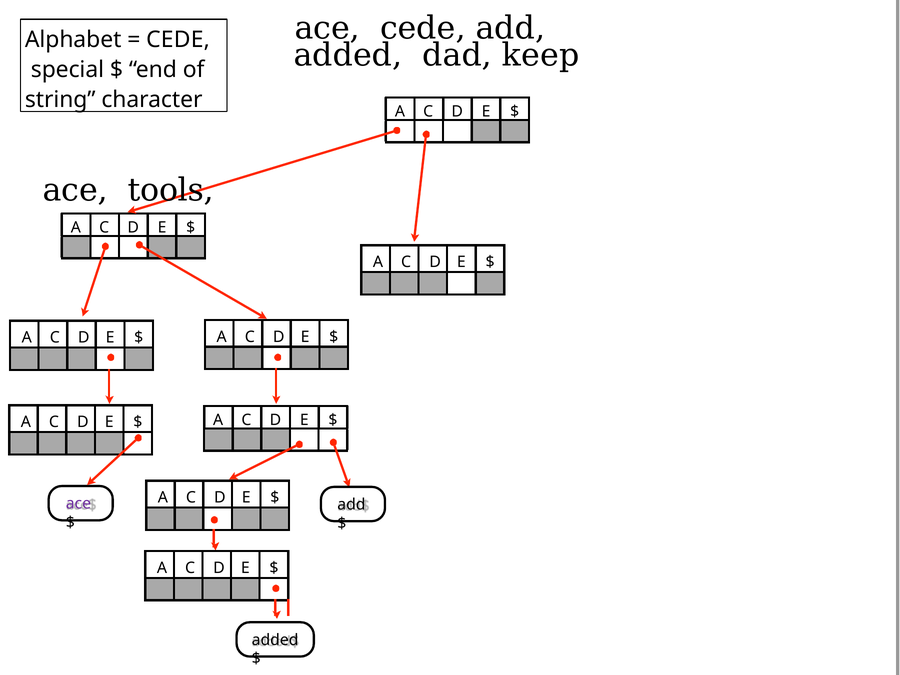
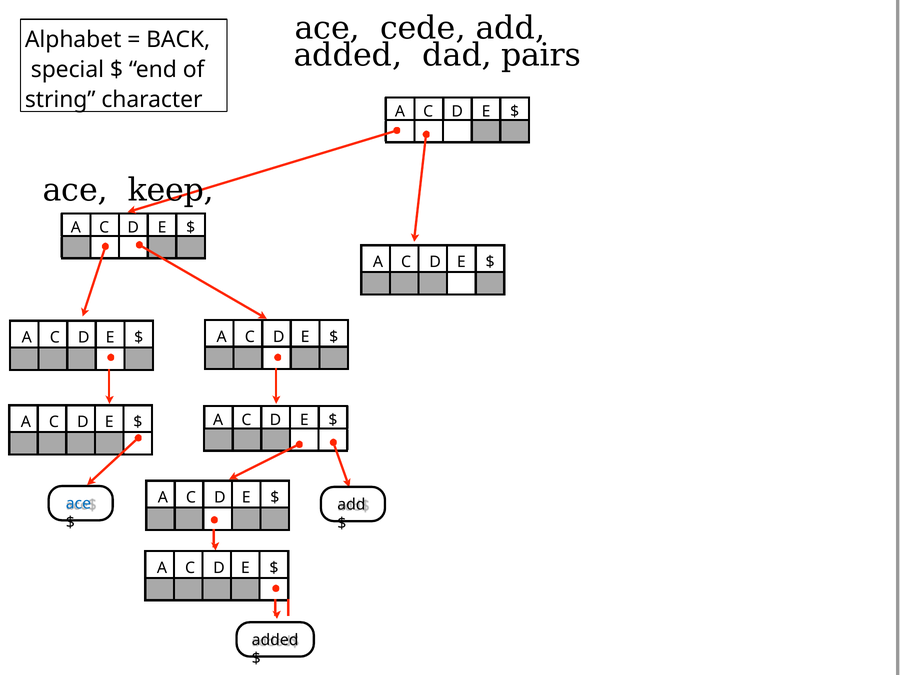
CEDE: CEDE -> BACK (178, 40)
keep: keep -> pairs (541, 55)
tools: tools -> keep (171, 190)
ace colour: purple -> blue (78, 503)
